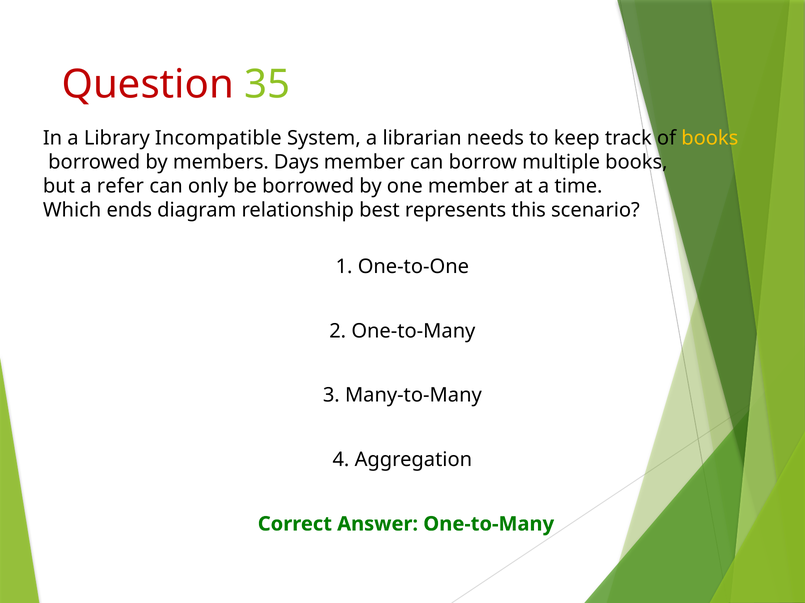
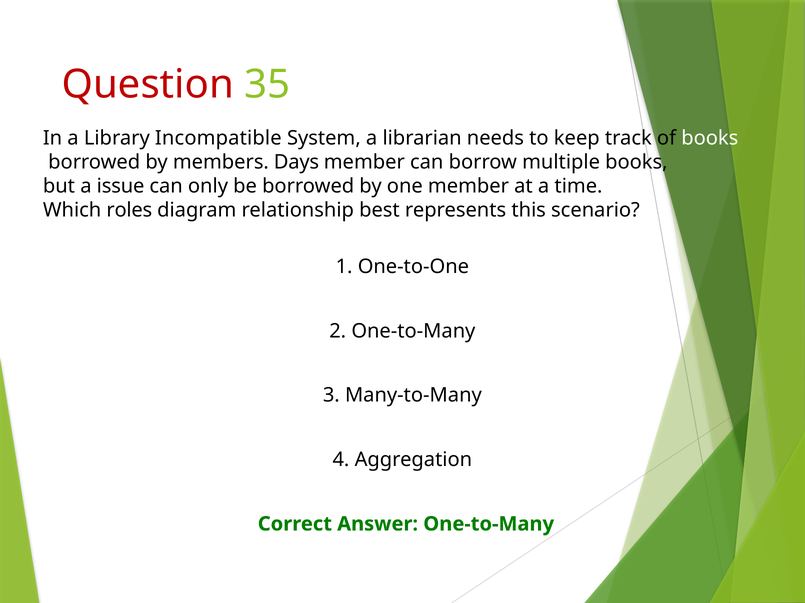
books colour: yellow -> white (710, 138)
refer: refer -> issue (121, 186)
ends: ends -> roles (129, 211)
